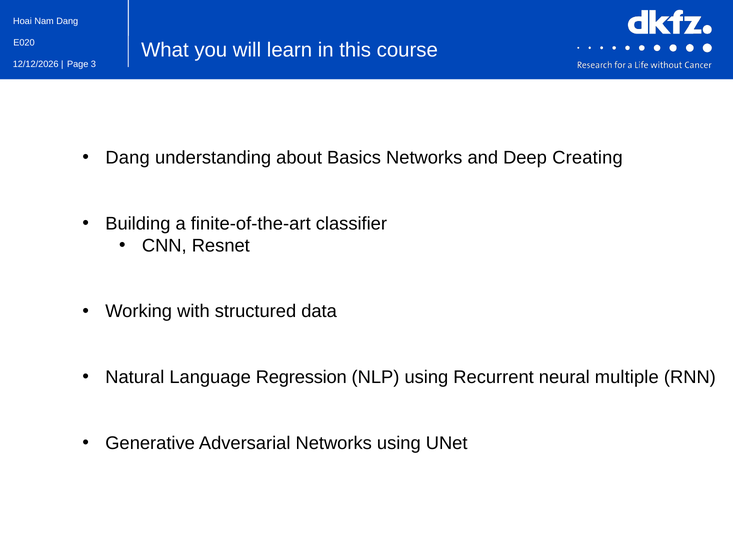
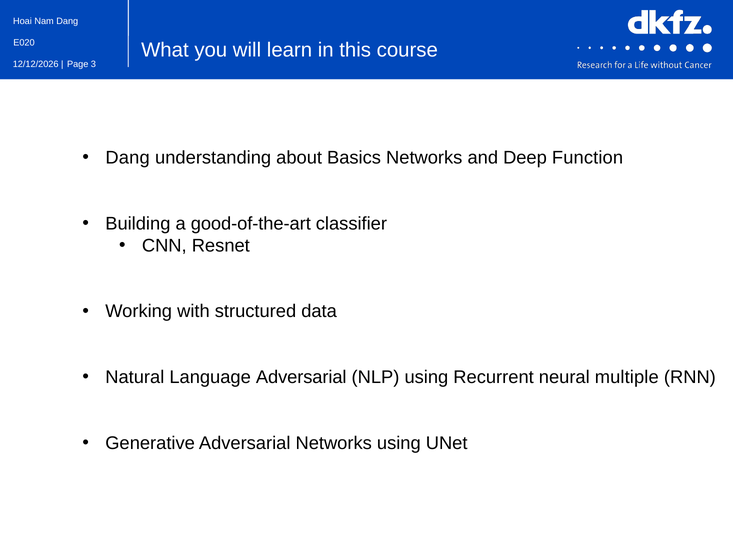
Creating: Creating -> Function (588, 158)
finite-of-the-art: finite-of-the-art -> good-of-the-art (251, 224)
Language Regression: Regression -> Adversarial (301, 378)
